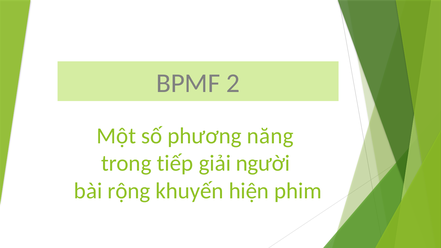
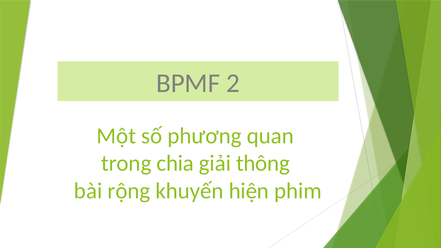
năng: năng -> quan (270, 136)
tiếp: tiếp -> chia (175, 163)
người: người -> thông (263, 163)
